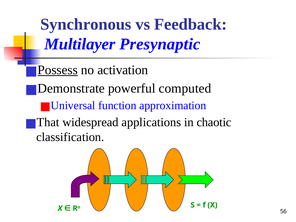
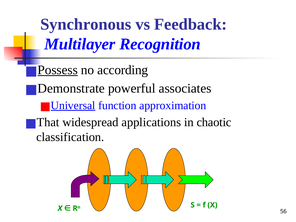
Presynaptic: Presynaptic -> Recognition (160, 44)
activation: activation -> according (123, 70)
computed: computed -> associates (185, 88)
Universal underline: none -> present (73, 105)
